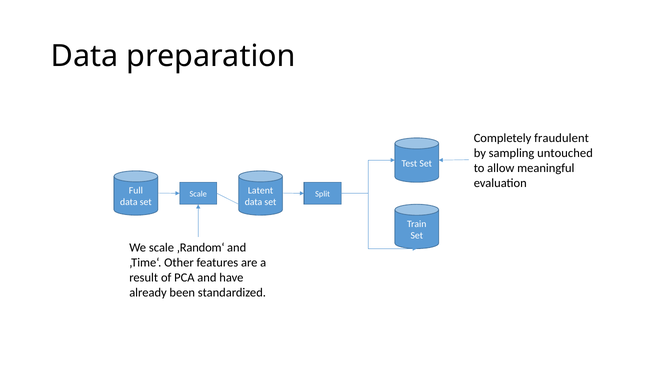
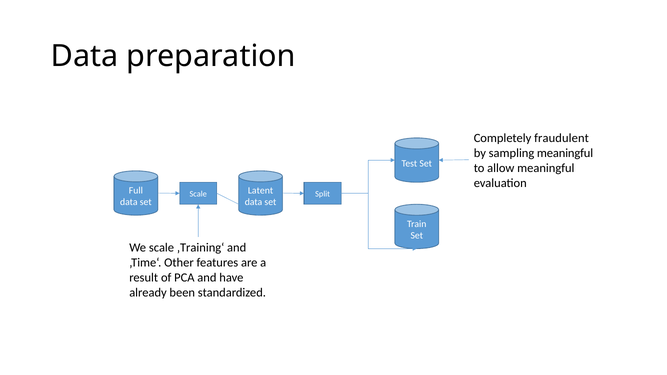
sampling untouched: untouched -> meaningful (565, 153)
‚Random‘: ‚Random‘ -> ‚Training‘ (201, 248)
